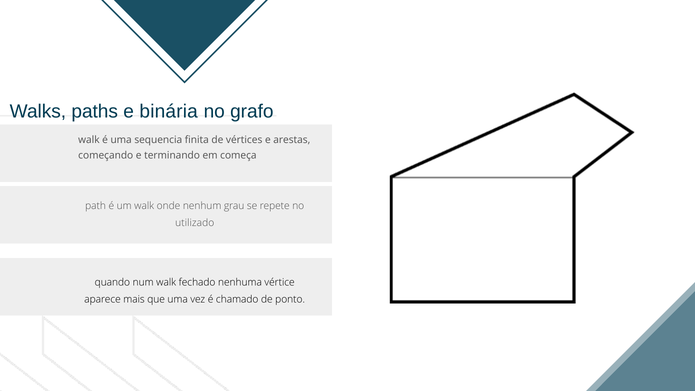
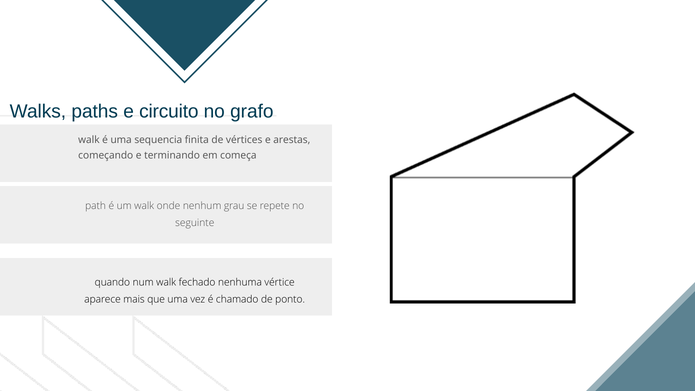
binária: binária -> circuito (169, 111)
utilizado: utilizado -> seguinte (195, 223)
